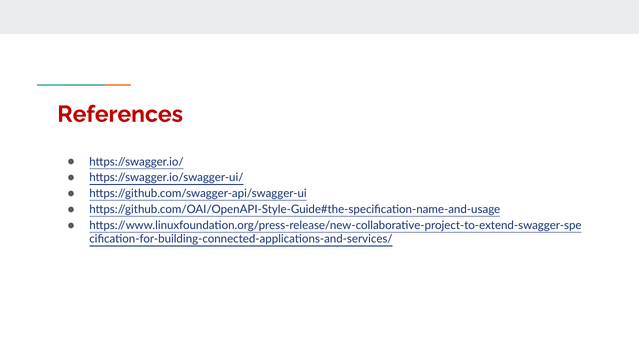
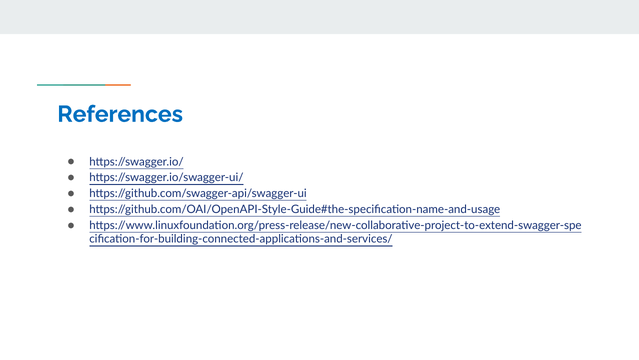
References colour: red -> blue (120, 114)
